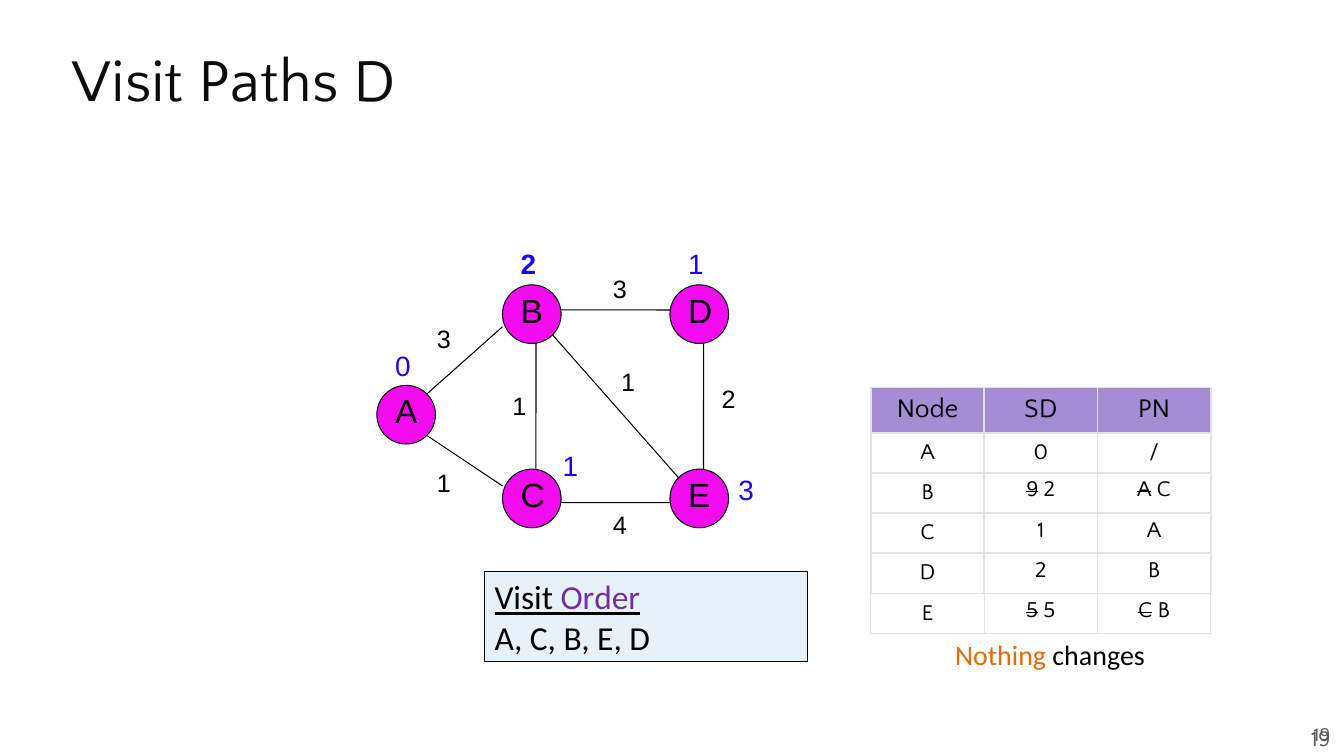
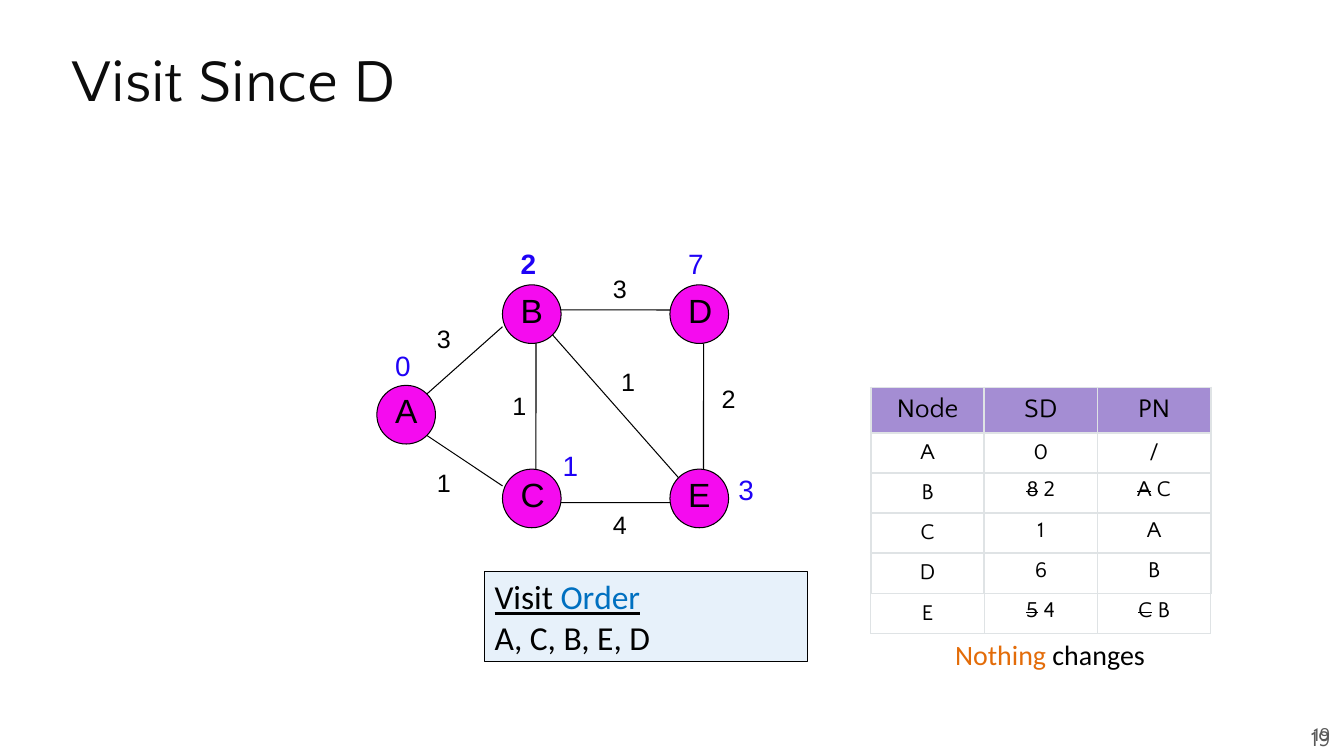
Paths: Paths -> Since (269, 82)
1: 1 -> 7 (696, 265)
9: 9 -> 8 (1033, 489)
D 2: 2 -> 6 (1041, 570)
Order colour: purple -> blue (600, 599)
5 5: 5 -> 4 (1049, 610)
